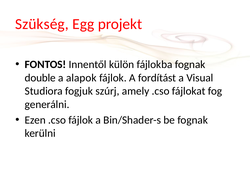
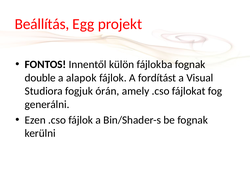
Szükség: Szükség -> Beállítás (42, 24)
szúrj: szúrj -> órán (107, 91)
